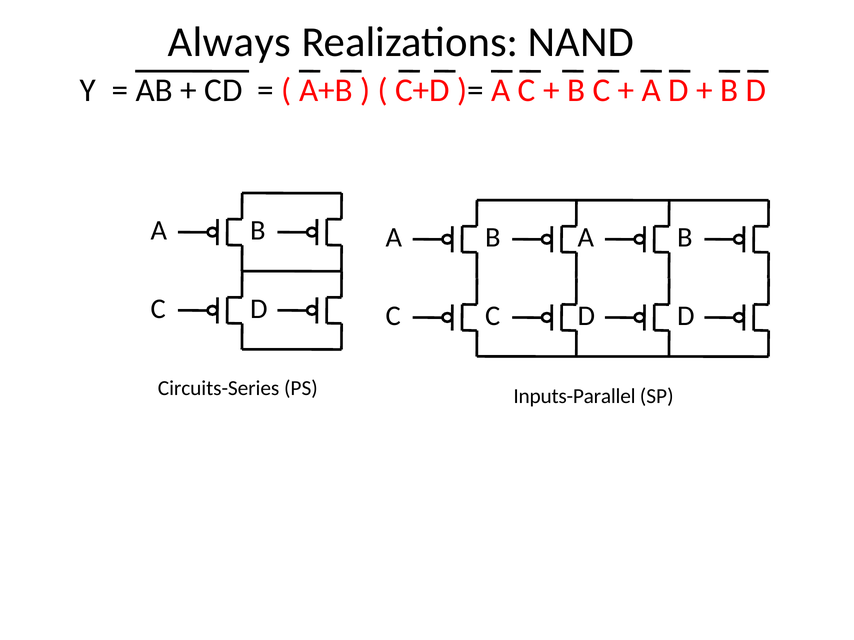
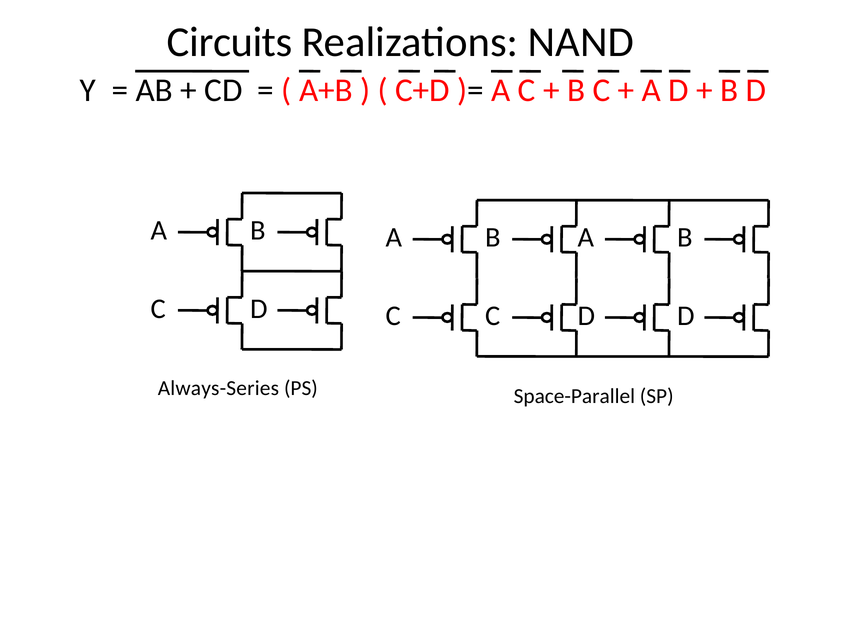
Always: Always -> Circuits (230, 42)
Circuits-Series: Circuits-Series -> Always-Series (218, 389)
Inputs-Parallel: Inputs-Parallel -> Space-Parallel (574, 397)
